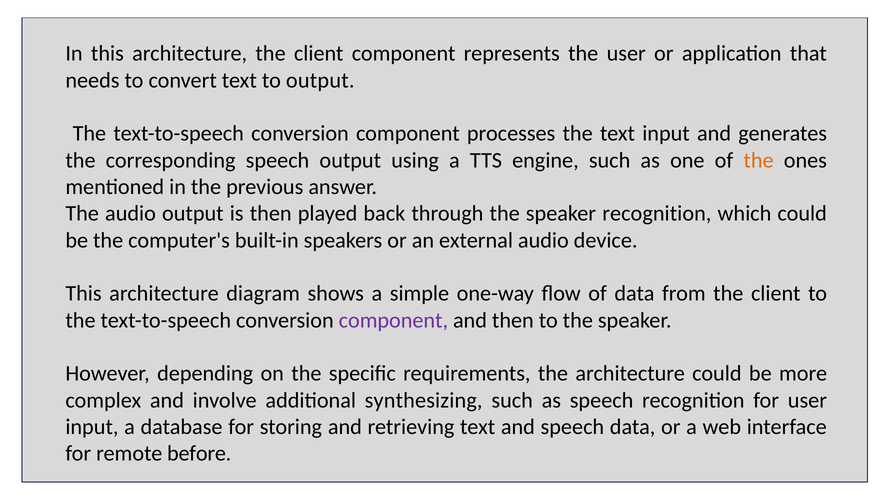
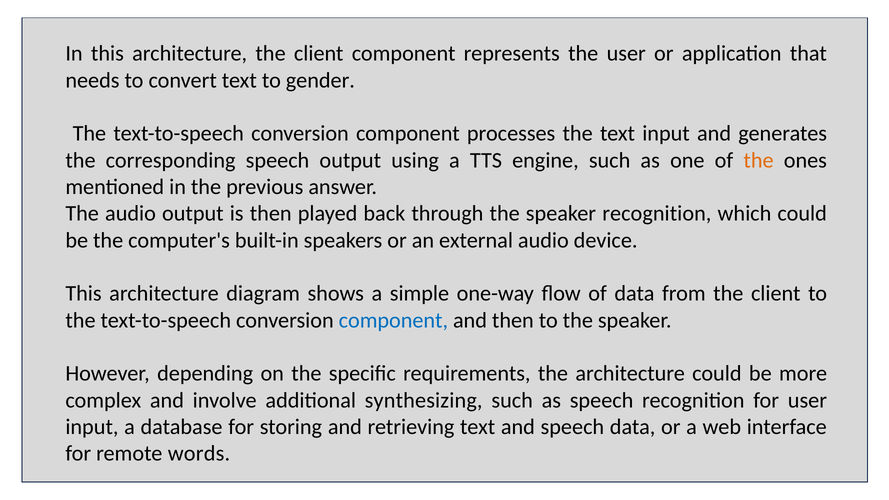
to output: output -> gender (320, 80)
component colour: purple -> blue (393, 320)
before: before -> words (199, 454)
